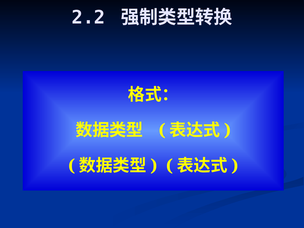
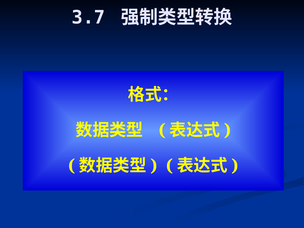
2.2: 2.2 -> 3.7 (88, 18)
